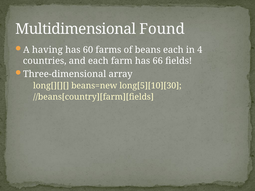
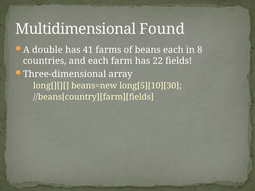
having: having -> double (47, 50)
60: 60 -> 41 (88, 50)
4: 4 -> 8 (200, 50)
66: 66 -> 22 (158, 61)
